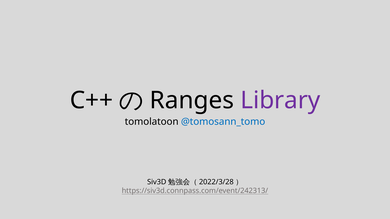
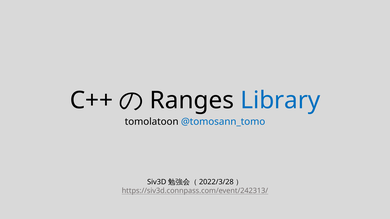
Library colour: purple -> blue (280, 100)
